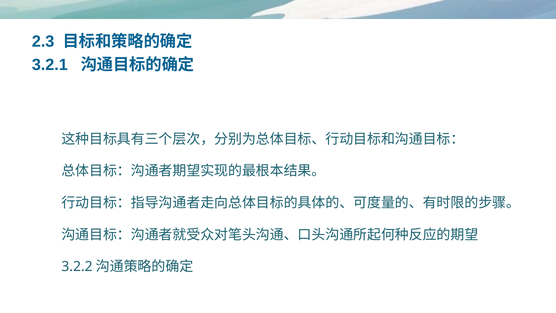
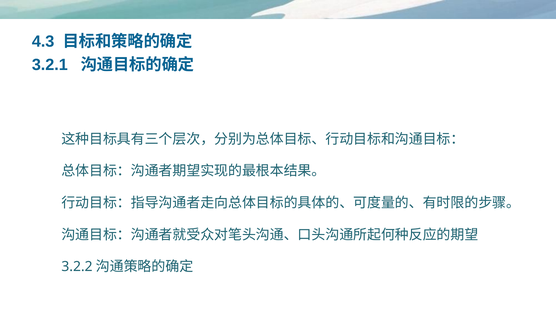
2.3: 2.3 -> 4.3 (43, 41)
